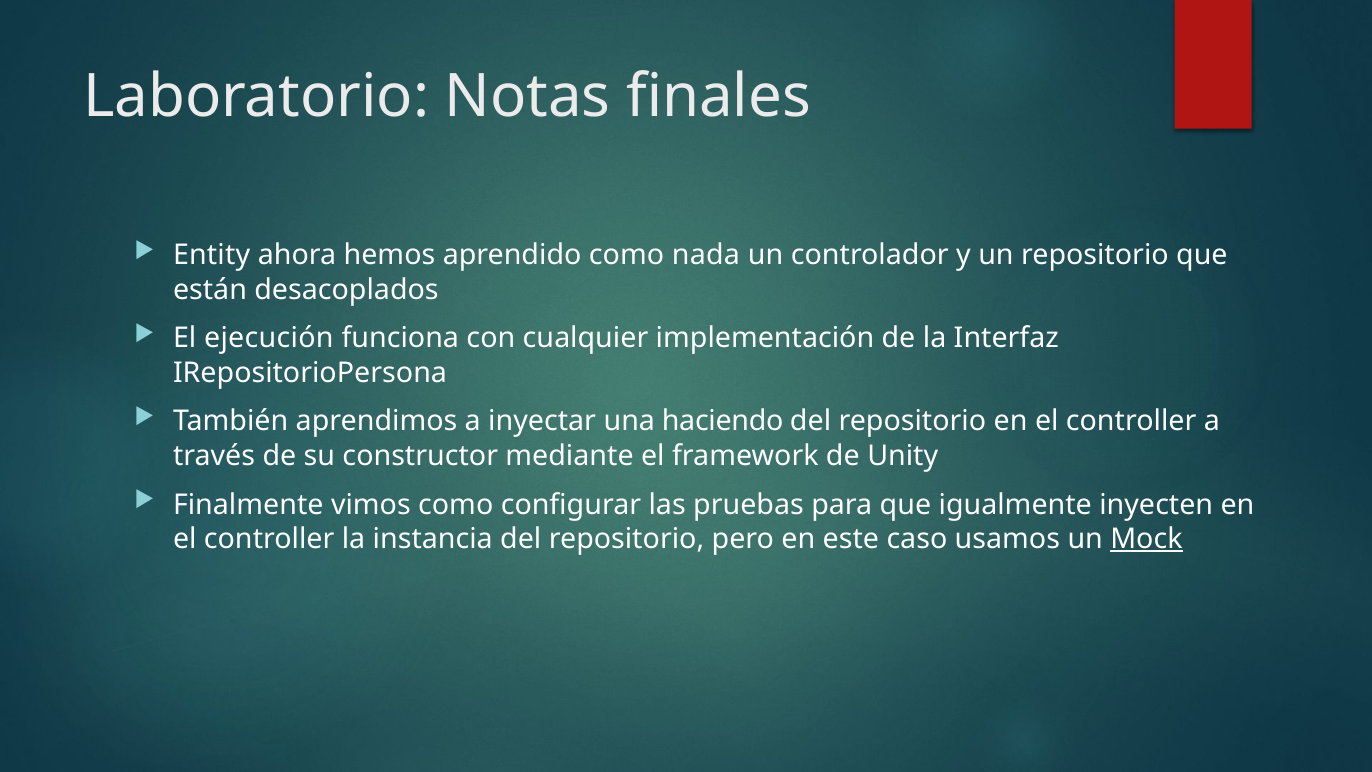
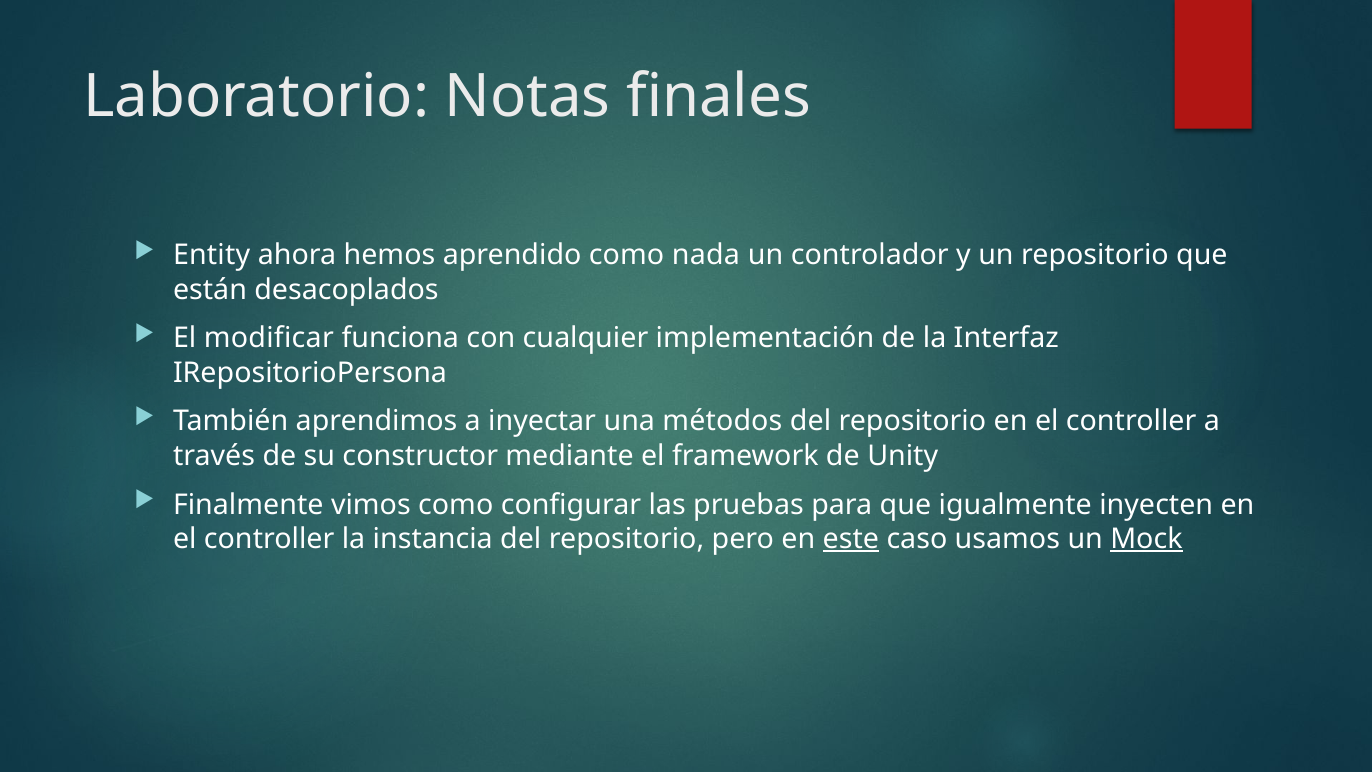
ejecución: ejecución -> modificar (269, 338)
haciendo: haciendo -> métodos (722, 421)
este underline: none -> present (851, 539)
